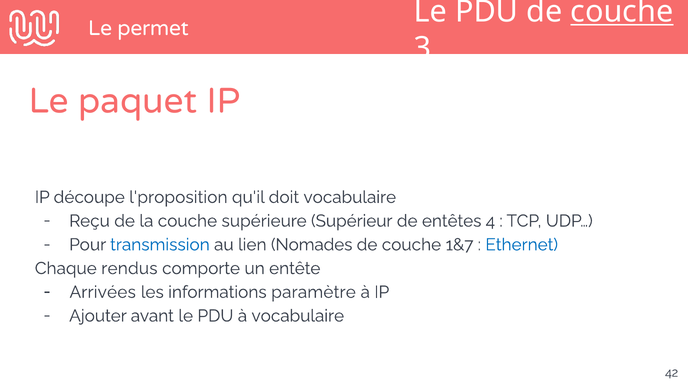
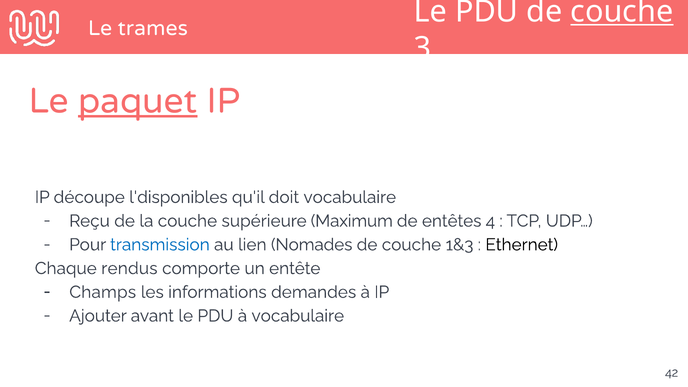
permet: permet -> trames (153, 28)
paquet underline: none -> present (138, 101)
l'proposition: l'proposition -> l'disponibles (178, 197)
Supérieur: Supérieur -> Maximum (352, 221)
1&7: 1&7 -> 1&3 (460, 245)
Ethernet colour: blue -> black (522, 245)
Arrivées: Arrivées -> Champs (103, 292)
paramètre: paramètre -> demandes (314, 292)
